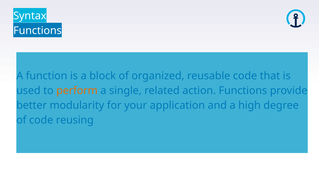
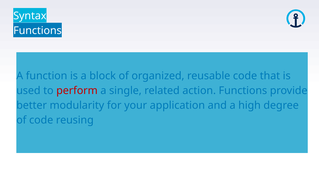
perform colour: orange -> red (77, 90)
